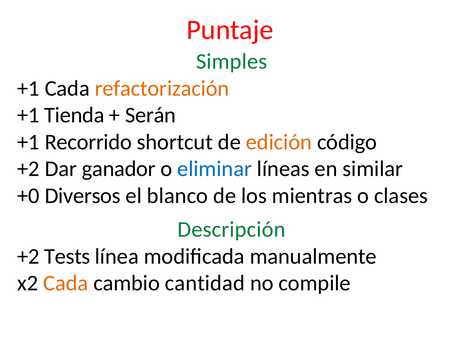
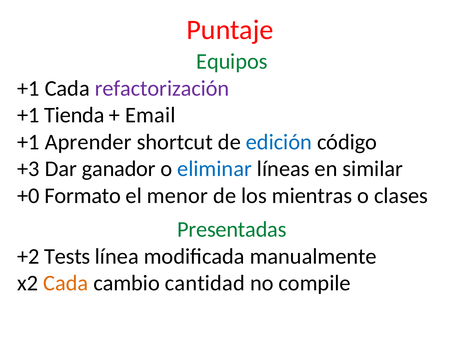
Simples: Simples -> Equipos (232, 61)
refactorización colour: orange -> purple (162, 88)
Serán: Serán -> Email (150, 115)
Recorrido: Recorrido -> Aprender (88, 142)
edición colour: orange -> blue (279, 142)
+2: +2 -> +3 (28, 169)
Diversos: Diversos -> Formato (83, 196)
blanco: blanco -> menor (177, 196)
Descripción: Descripción -> Presentadas (232, 230)
